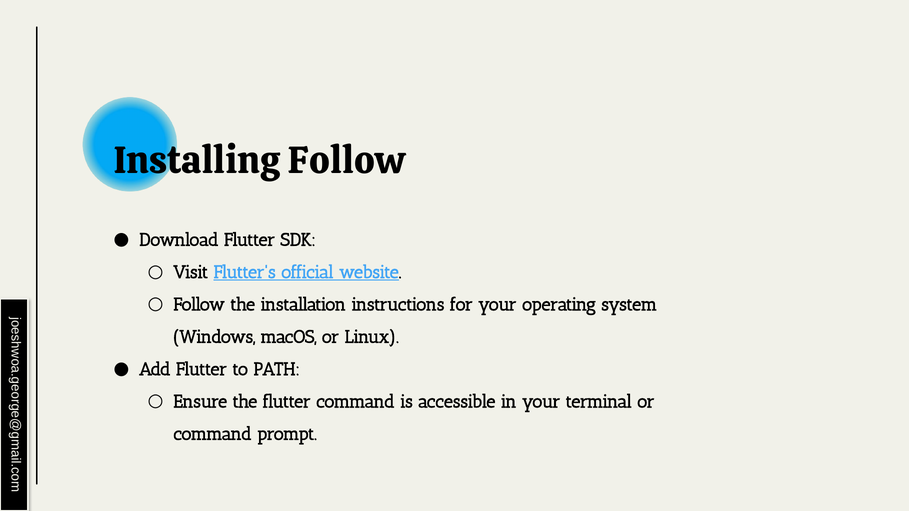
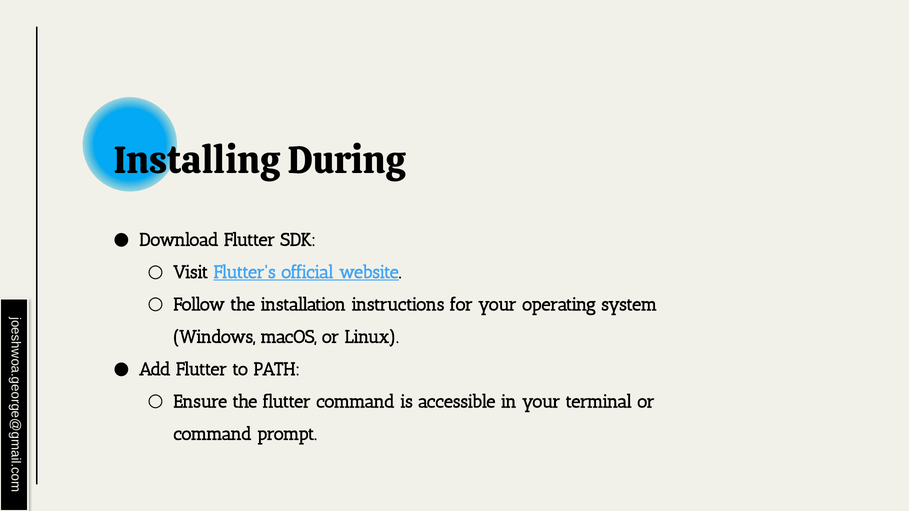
Installing Follow: Follow -> During (347, 161)
